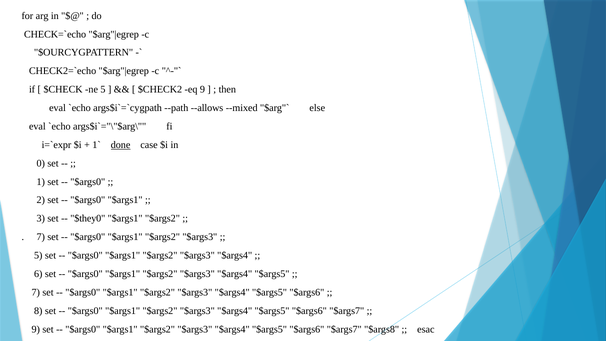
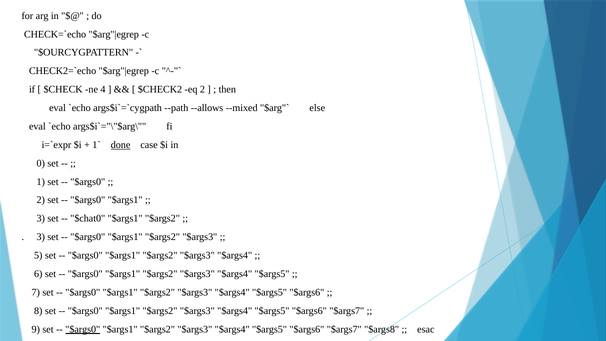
ne 5: 5 -> 4 (103, 89)
eq 9: 9 -> 2 (202, 89)
$they0: $they0 -> $chat0 (88, 218)
7: 7 -> 3 (41, 237)
$args0 underline: none -> present (83, 329)
